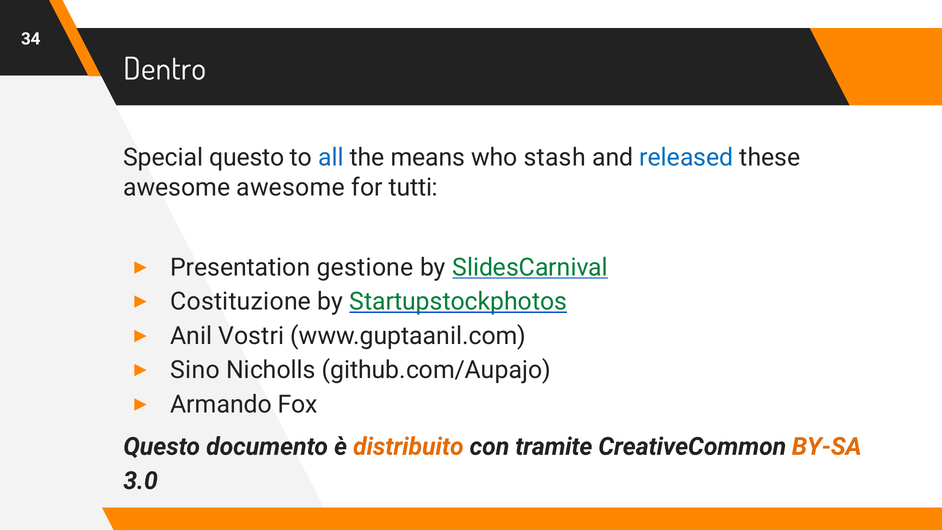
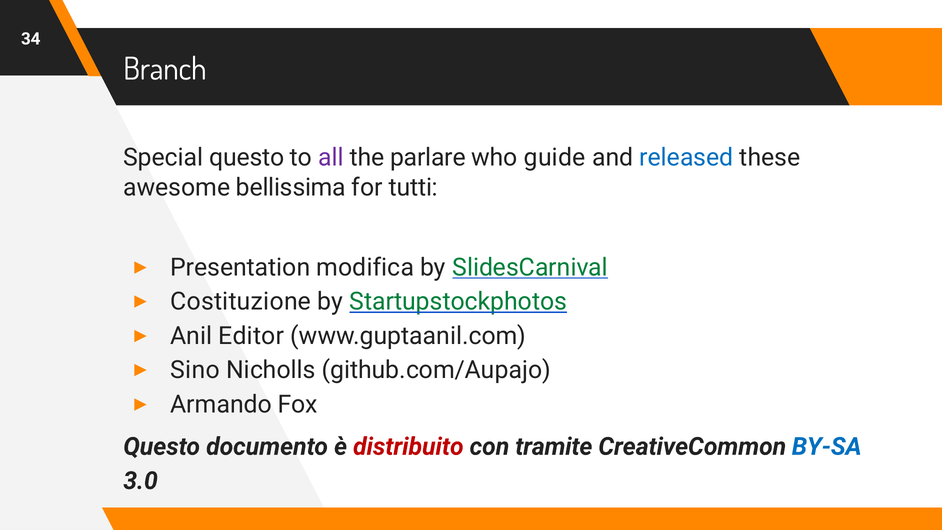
Dentro: Dentro -> Branch (165, 69)
all colour: blue -> purple (331, 158)
means: means -> parlare (428, 158)
stash: stash -> guide (555, 158)
awesome awesome: awesome -> bellissima (291, 188)
gestione: gestione -> modifica (365, 267)
Vostri: Vostri -> Editor (251, 336)
distribuito colour: orange -> red (408, 447)
BY-SA colour: orange -> blue (827, 447)
